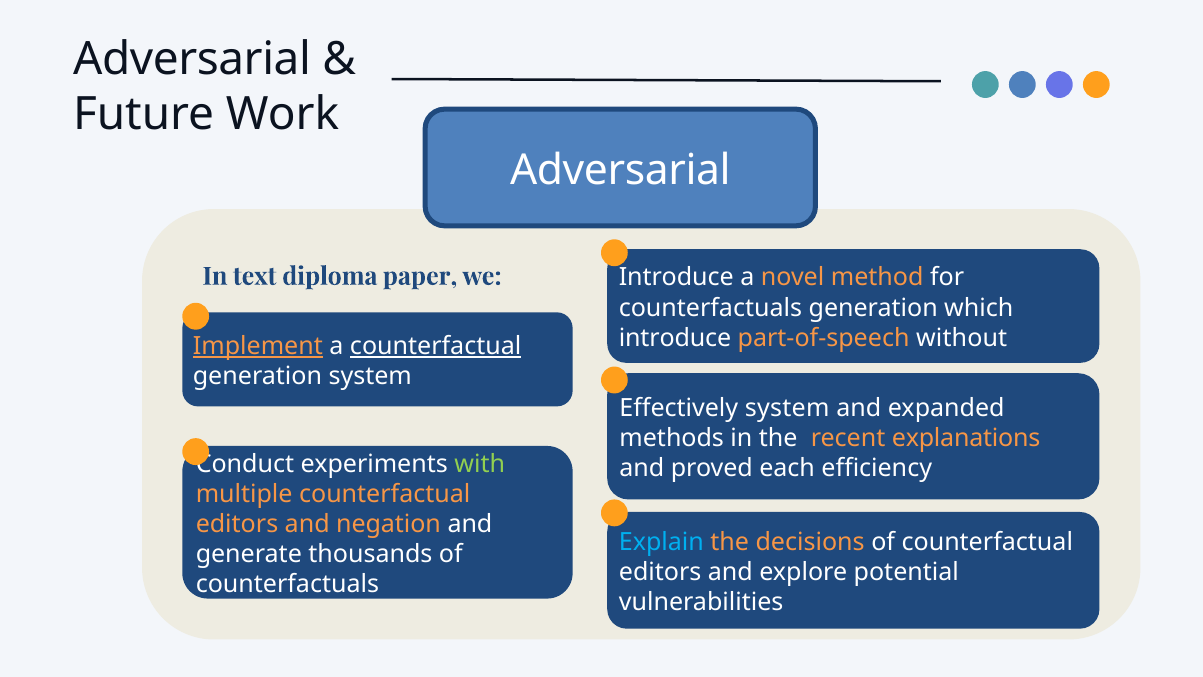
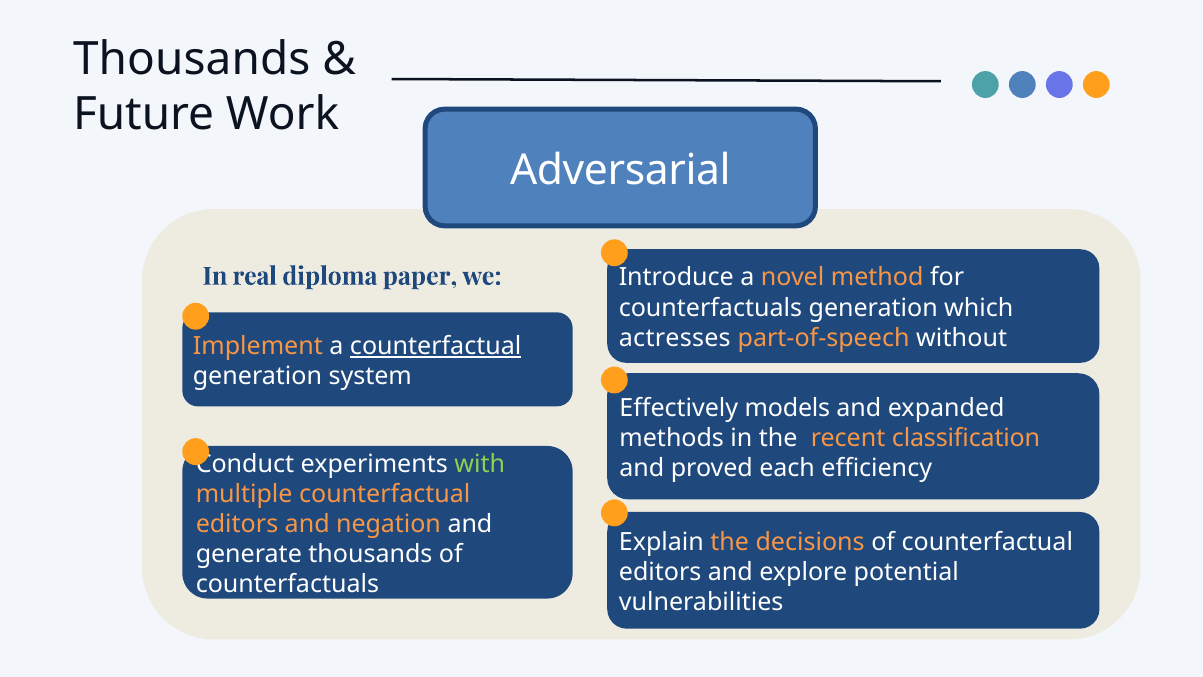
Adversarial: Adversarial -> Thousands (192, 60)
text: text -> real (255, 276)
introduce: introduce -> actresses (675, 338)
Implement underline: present -> none (258, 346)
Effectively system: system -> models (787, 408)
explanations: explanations -> classification (966, 438)
Explain colour: light blue -> white (661, 542)
